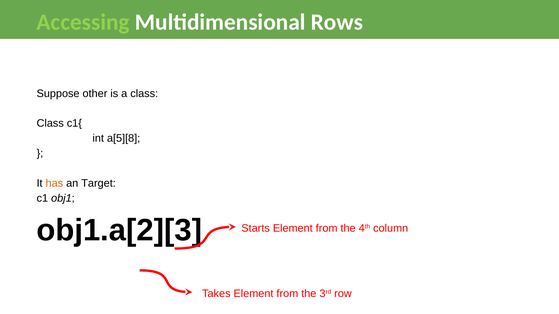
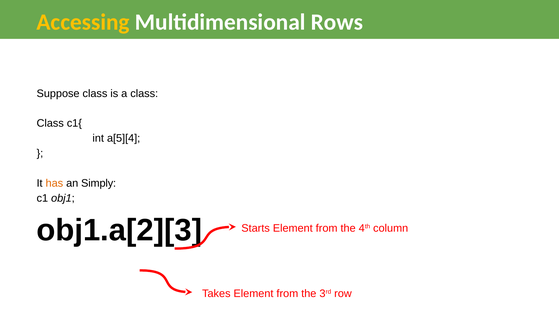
Accessing colour: light green -> yellow (83, 22)
Suppose other: other -> class (95, 94)
a[5][8: a[5][8 -> a[5][4 (124, 139)
Target: Target -> Simply (99, 184)
